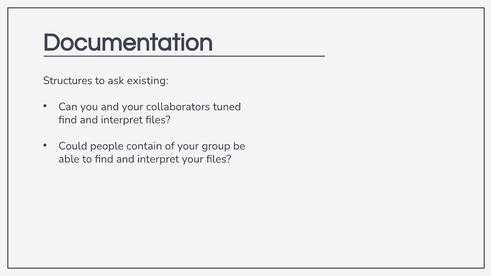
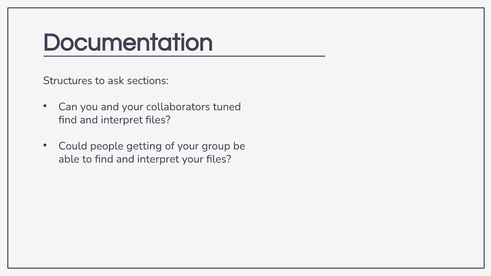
existing: existing -> sections (148, 81)
contain: contain -> getting (144, 146)
